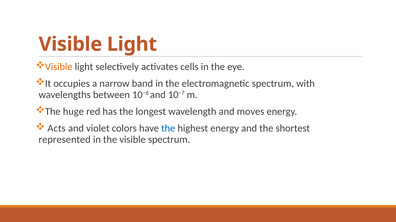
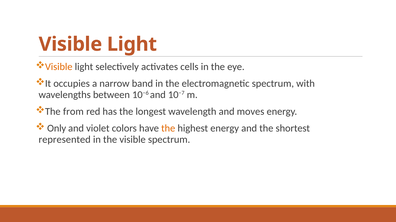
huge: huge -> from (73, 112)
Acts: Acts -> Only (57, 129)
the colour: blue -> orange (168, 129)
